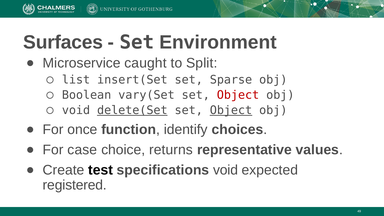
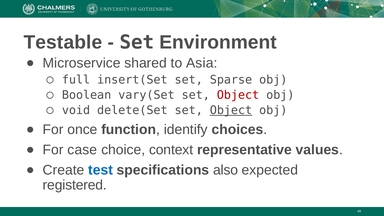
Surfaces: Surfaces -> Testable (63, 42)
caught: caught -> shared (146, 63)
Split: Split -> Asia (202, 63)
list: list -> full (76, 80)
delete(Set underline: present -> none (132, 110)
returns: returns -> context (171, 150)
test colour: black -> blue (101, 170)
specifications void: void -> also (226, 170)
